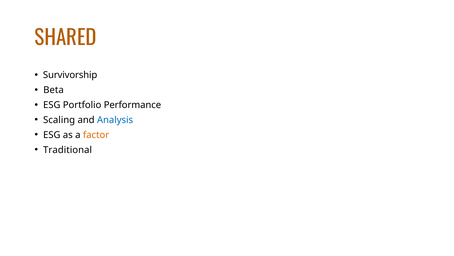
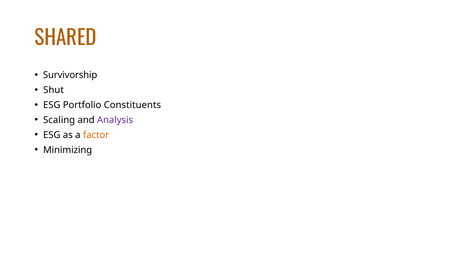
Beta: Beta -> Shut (54, 90)
Performance: Performance -> Constituents (132, 105)
Analysis colour: blue -> purple (115, 120)
Traditional: Traditional -> Minimizing (68, 150)
